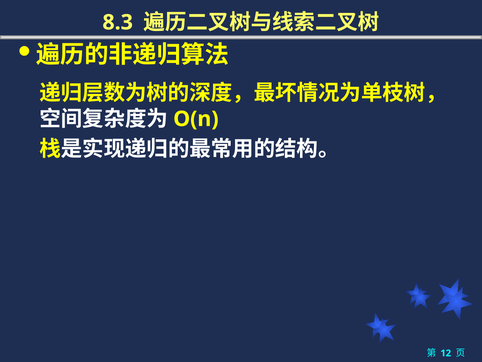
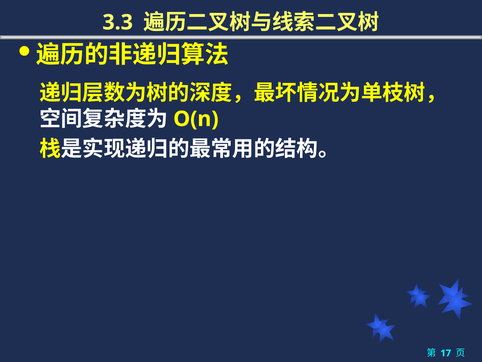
8.3: 8.3 -> 3.3 (118, 22)
12: 12 -> 17 (446, 353)
